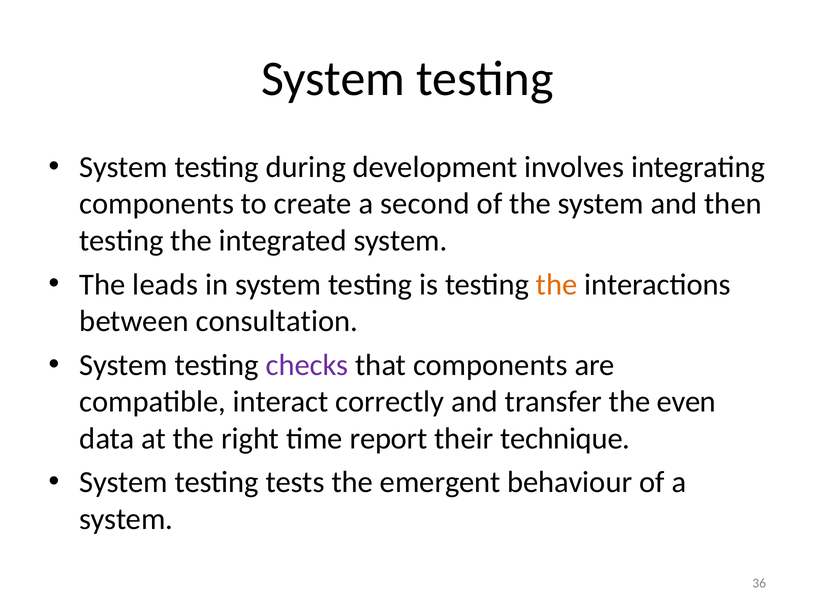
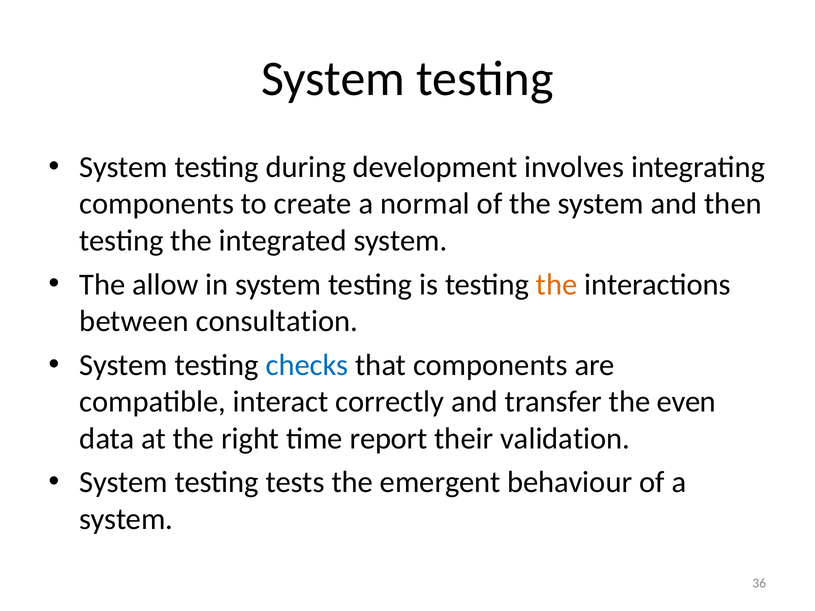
second: second -> normal (425, 204)
leads: leads -> allow (165, 285)
checks colour: purple -> blue (307, 365)
technique: technique -> validation (565, 439)
